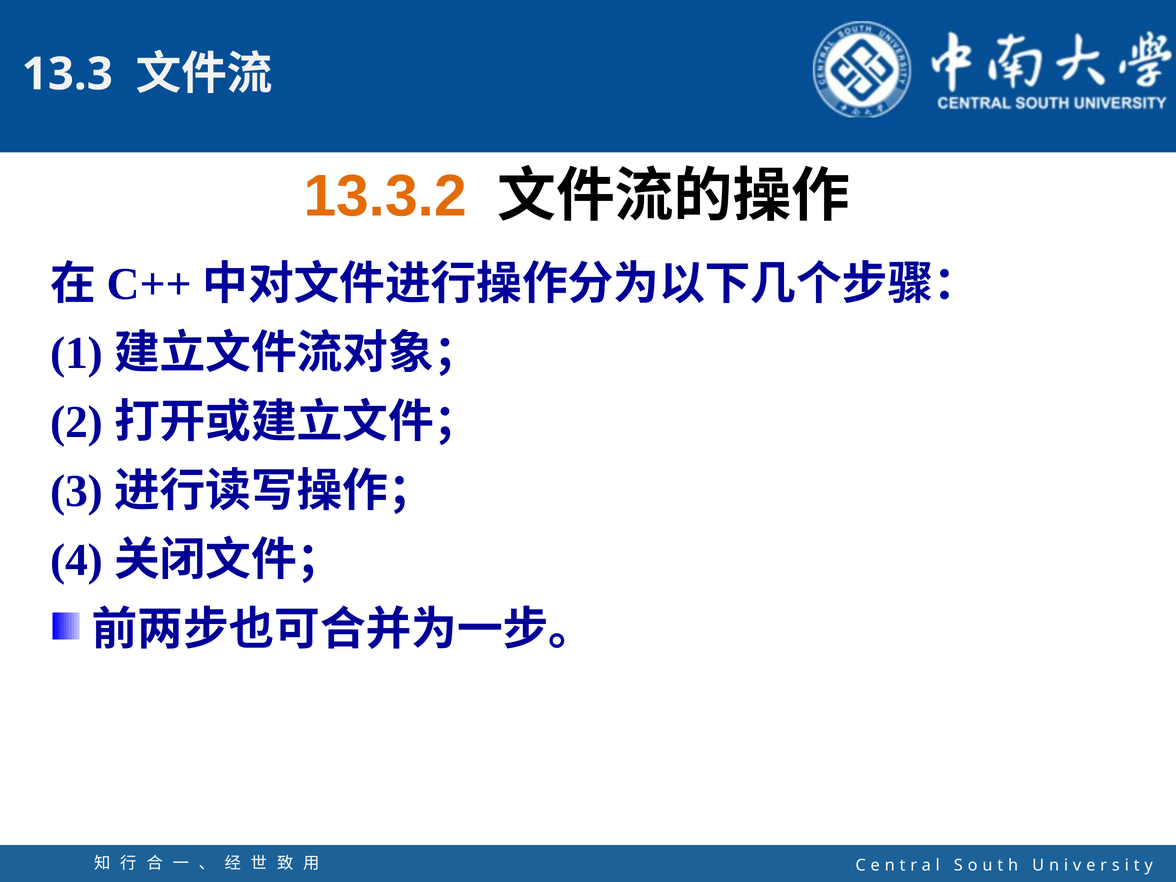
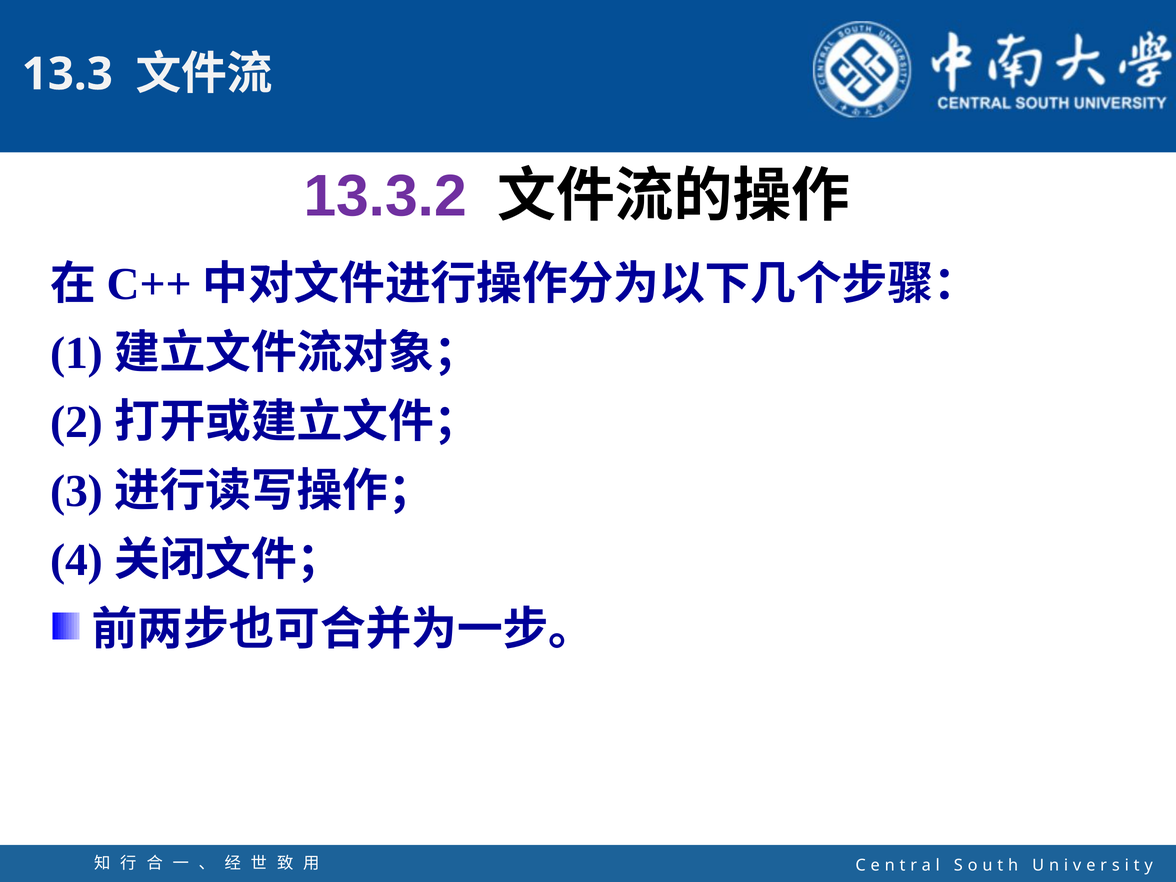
13.3.2 colour: orange -> purple (385, 196)
